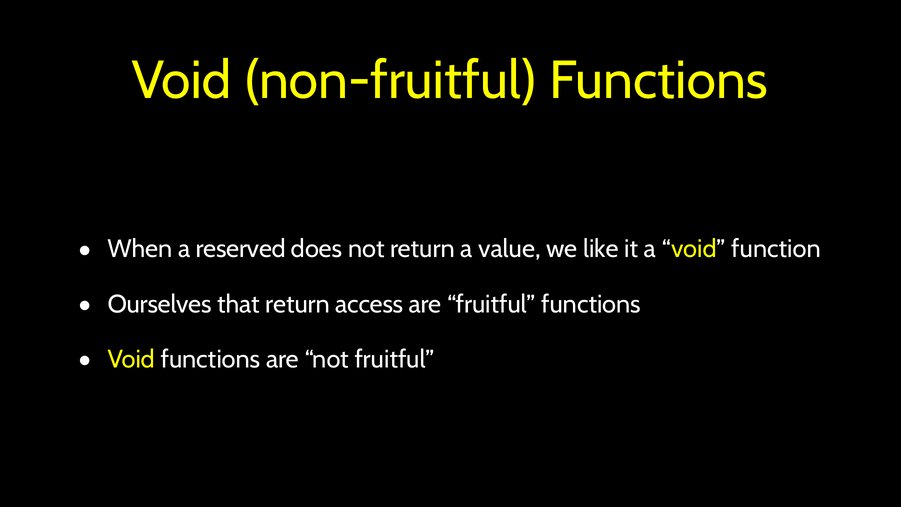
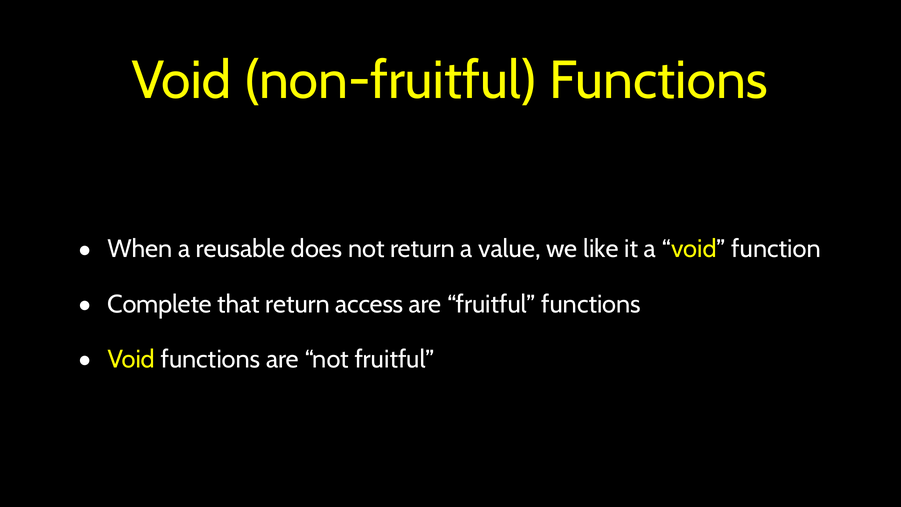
reserved: reserved -> reusable (241, 249)
Ourselves: Ourselves -> Complete (160, 304)
